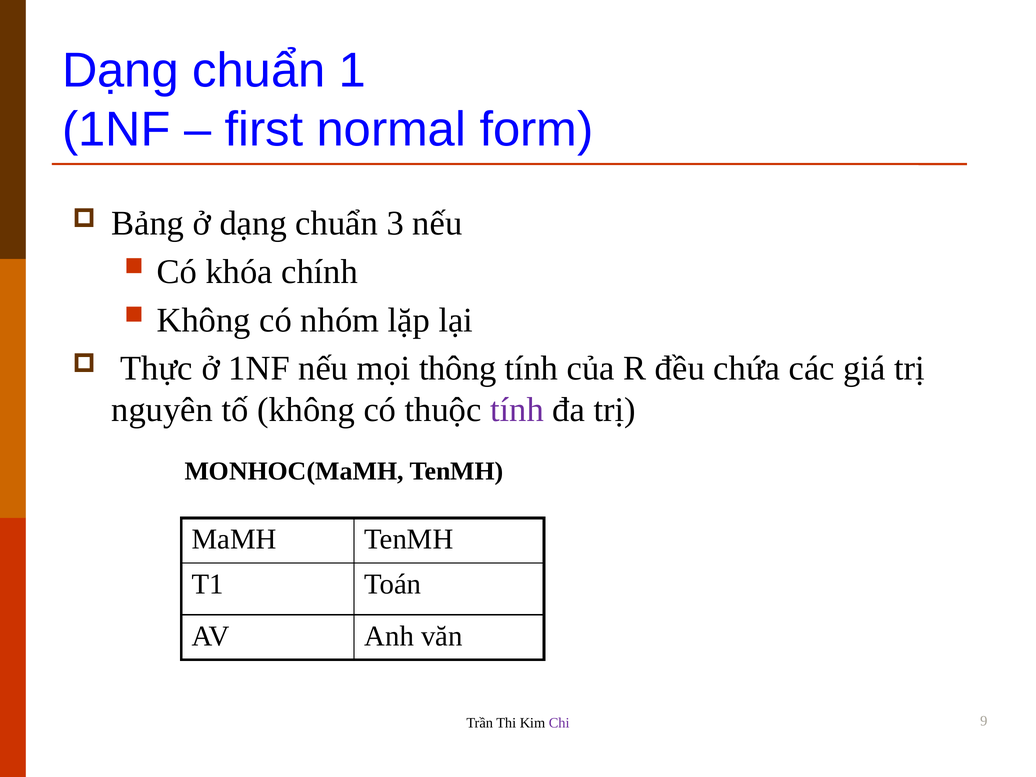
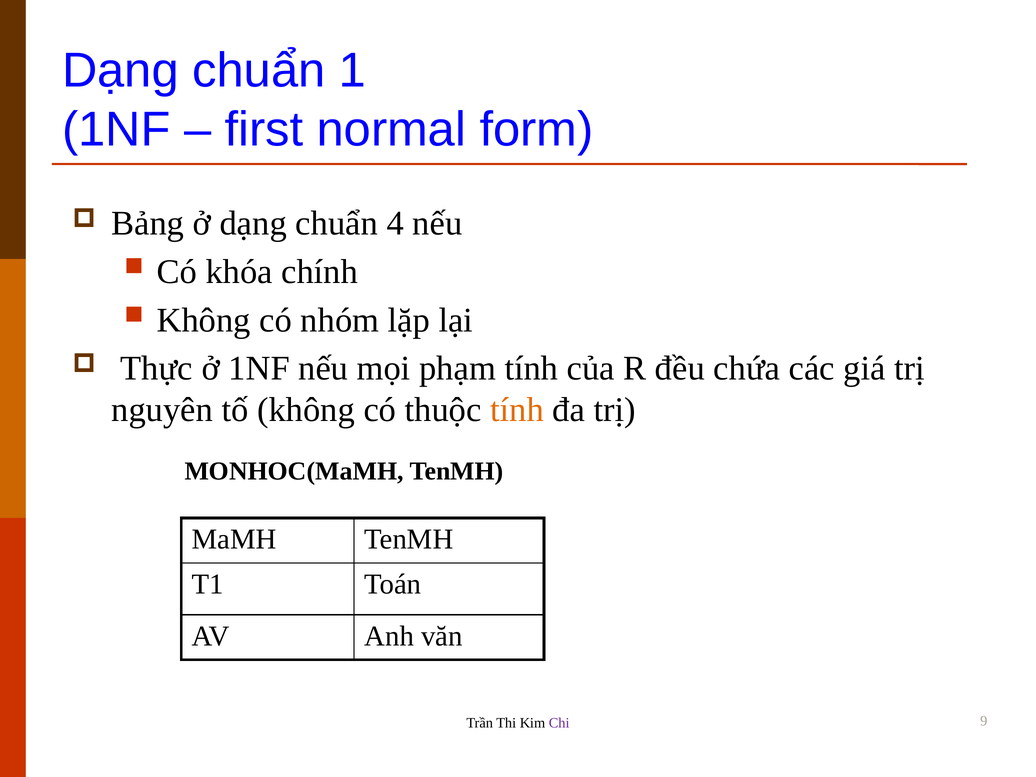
3: 3 -> 4 (395, 223)
thông: thông -> phạm (458, 368)
tính colour: purple -> orange (517, 410)
